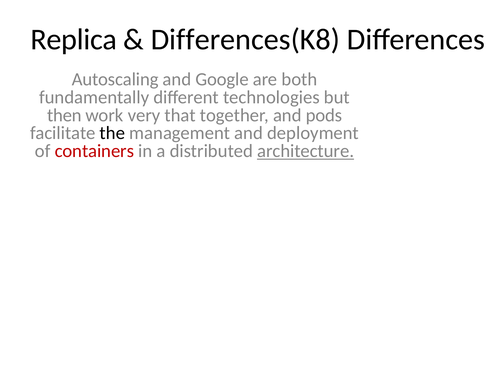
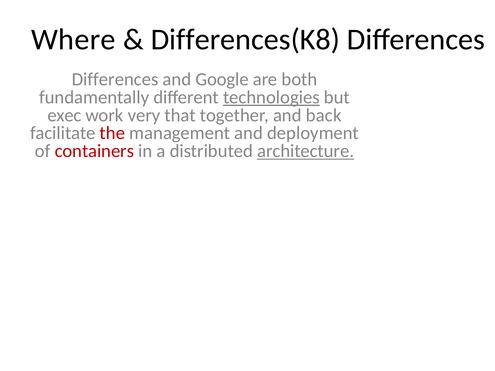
Replica: Replica -> Where (73, 40)
Autoscaling: Autoscaling -> Differences (115, 79)
technologies underline: none -> present (271, 97)
then: then -> exec (64, 115)
pods: pods -> back (324, 115)
the colour: black -> red (112, 133)
